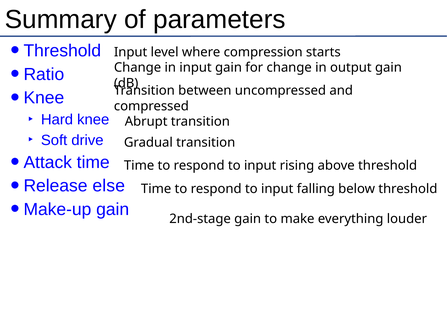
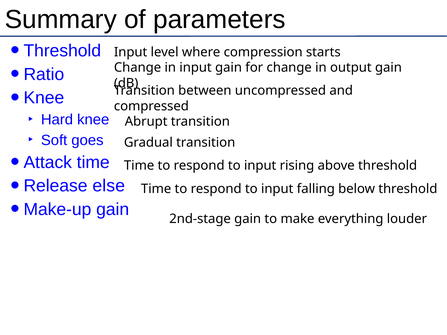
drive: drive -> goes (87, 140)
